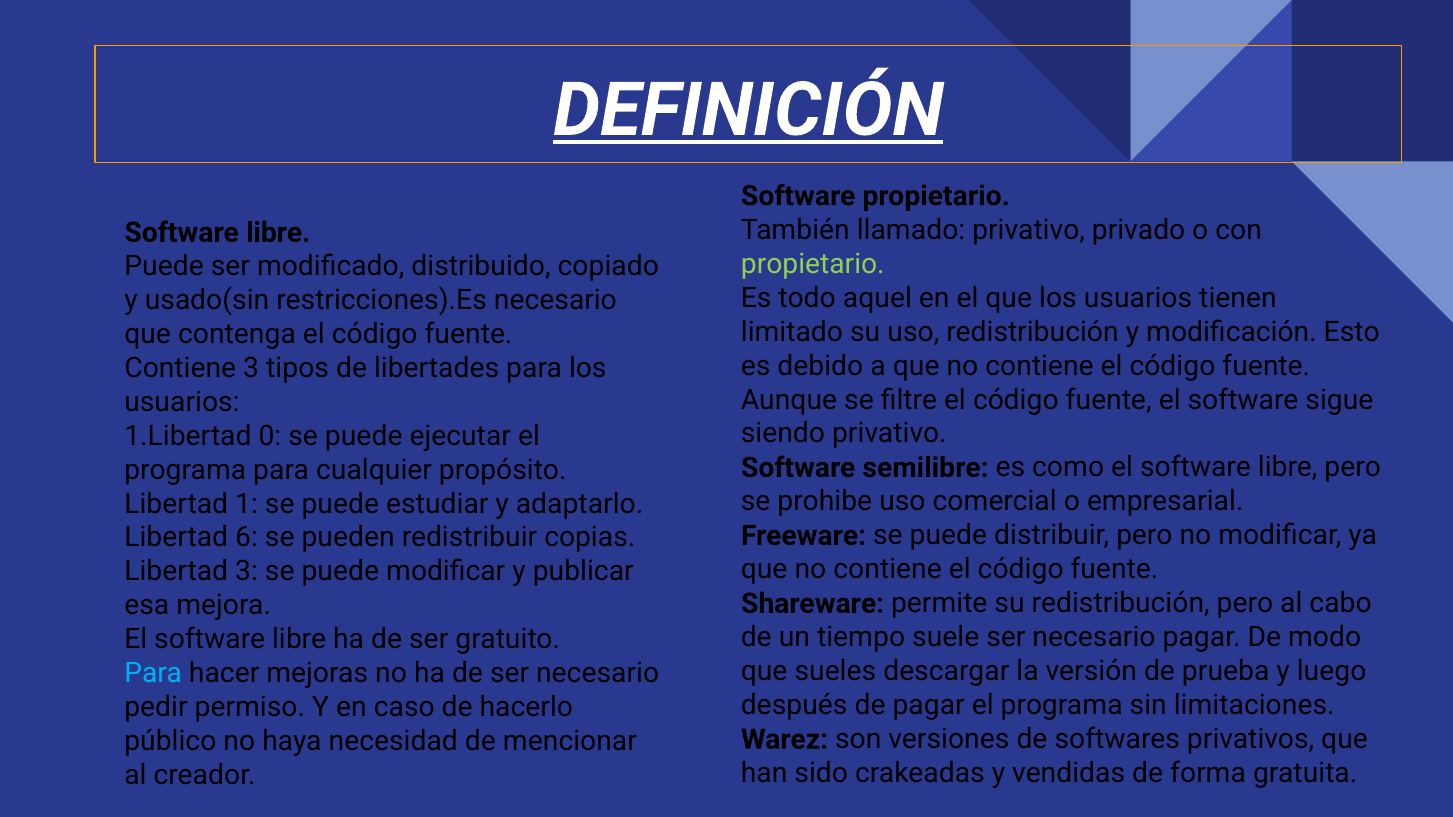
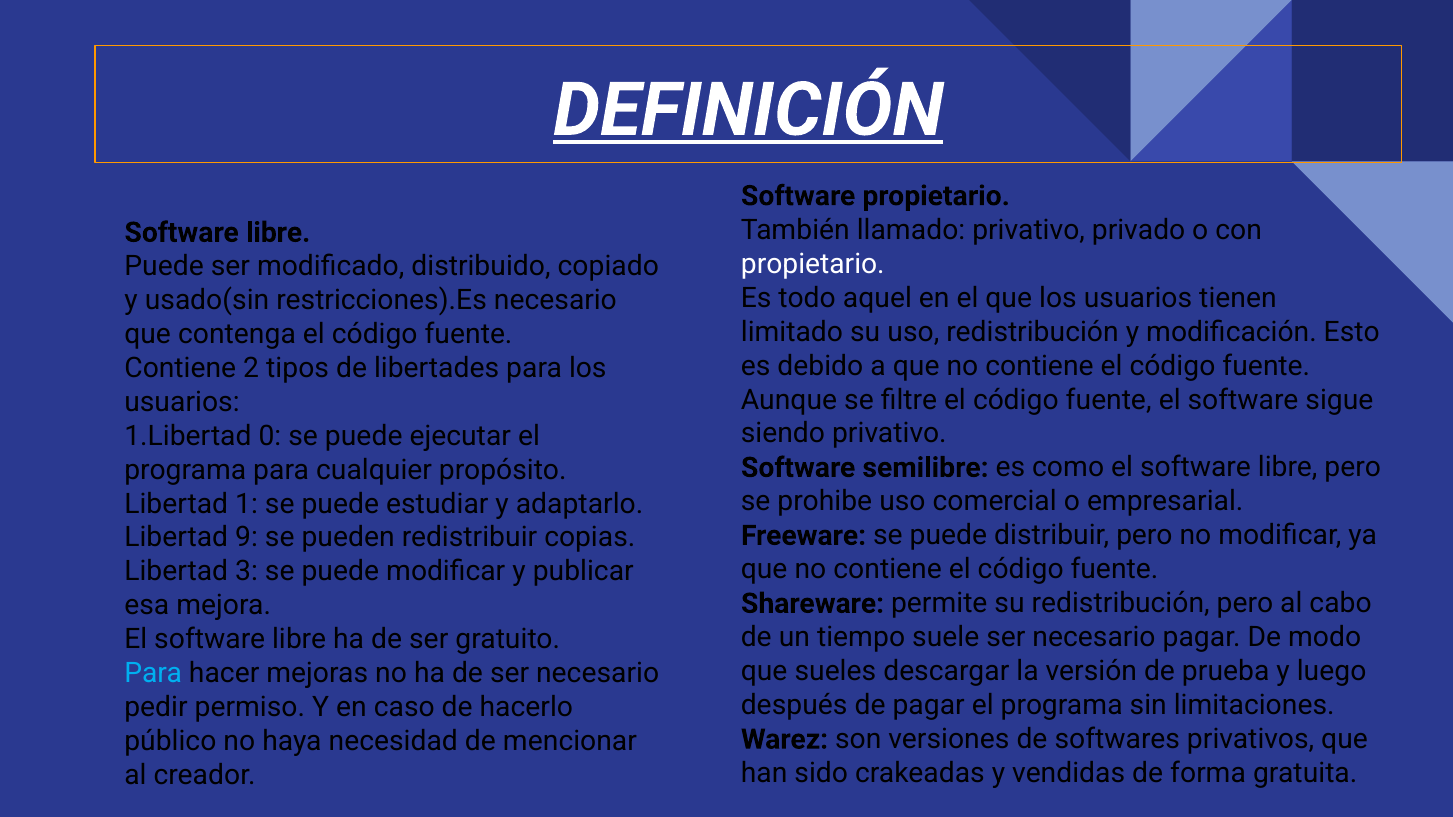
propietario colour: light green -> white (813, 264)
Contiene 3: 3 -> 2 (251, 368)
6: 6 -> 9 (247, 538)
